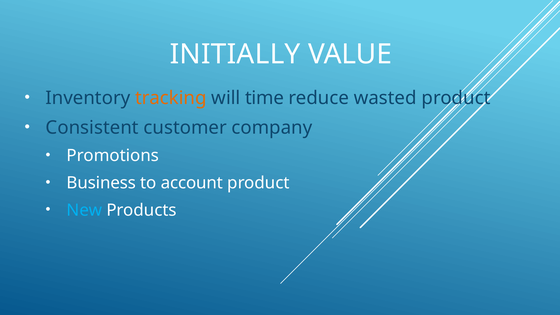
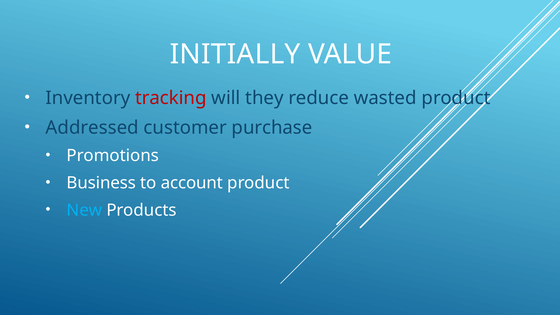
tracking colour: orange -> red (171, 98)
time: time -> they (264, 98)
Consistent: Consistent -> Addressed (92, 128)
company: company -> purchase (272, 128)
